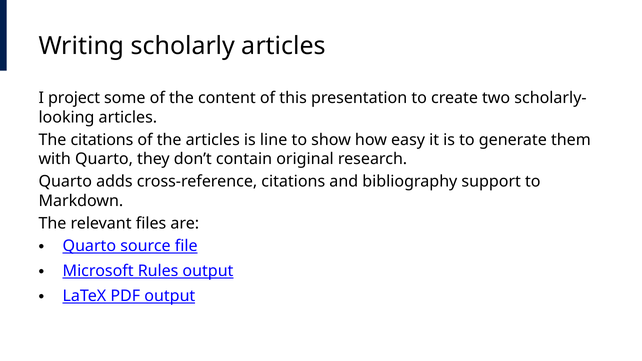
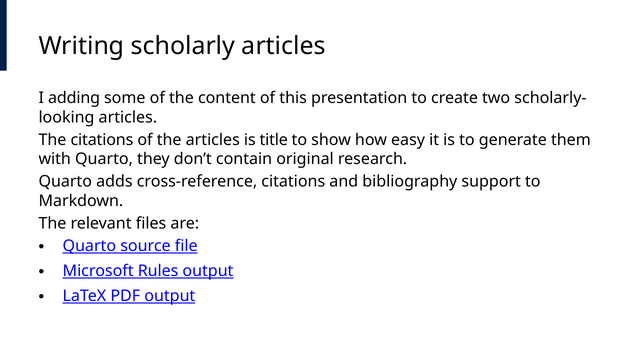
project: project -> adding (74, 98)
line: line -> title (274, 140)
